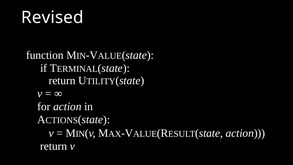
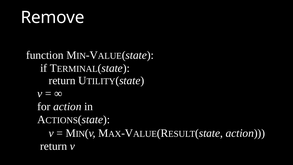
Revised: Revised -> Remove (53, 17)
